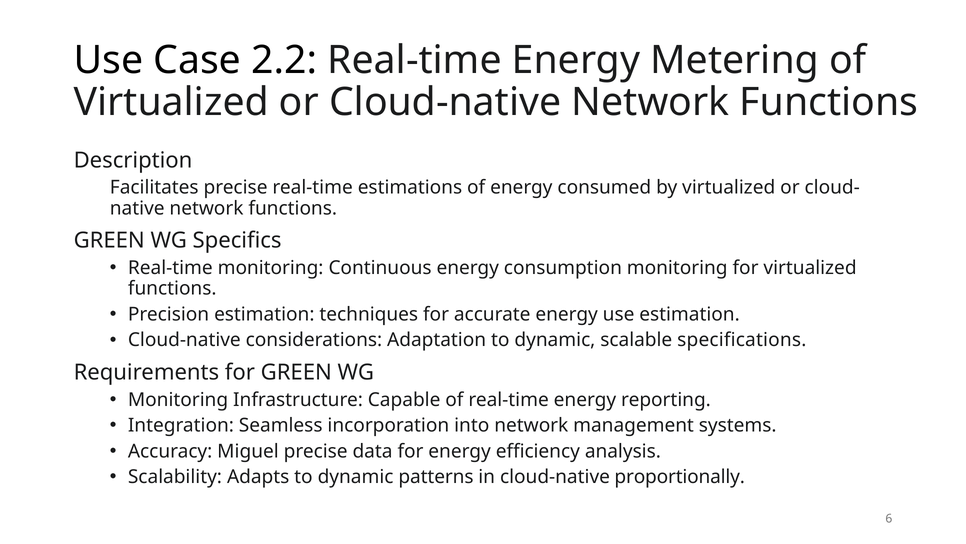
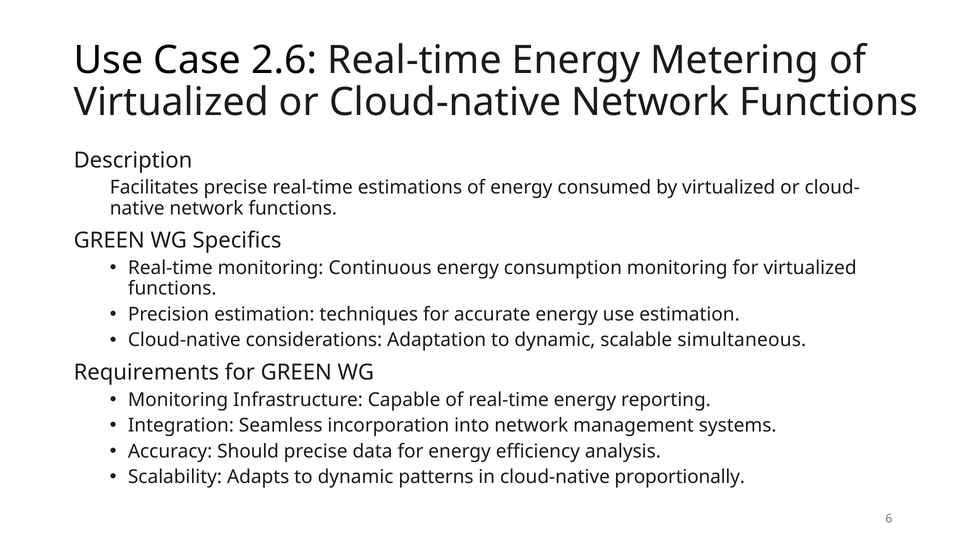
2.2: 2.2 -> 2.6 (284, 60)
specifications: specifications -> simultaneous (742, 340)
Miguel: Miguel -> Should (248, 451)
